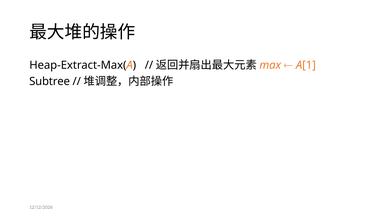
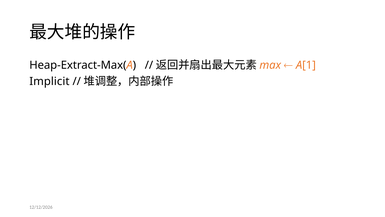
Subtree: Subtree -> Implicit (49, 81)
